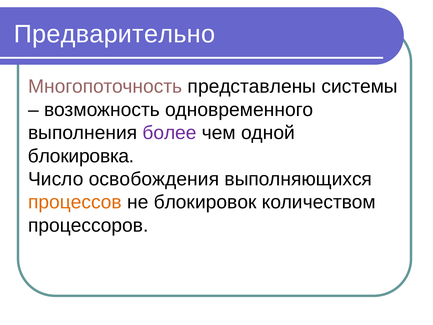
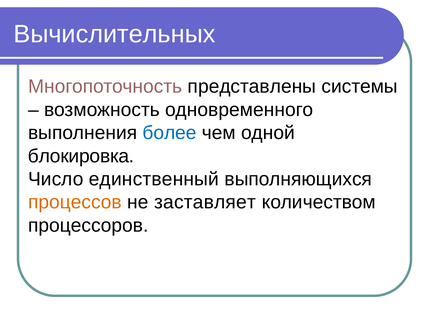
Предварительно: Предварительно -> Вычислительных (115, 34)
более colour: purple -> blue (170, 133)
освобождения: освобождения -> единственный (154, 179)
блокировок: блокировок -> заставляет (205, 202)
